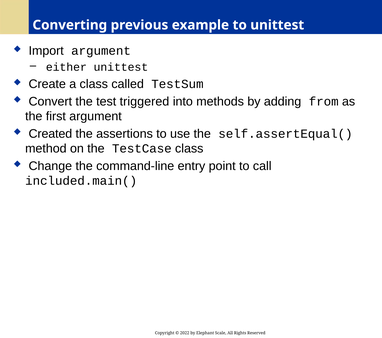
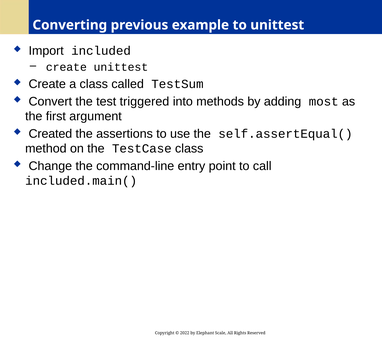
Import argument: argument -> included (101, 51)
either: either -> create (66, 67)
from: from -> most (324, 101)
